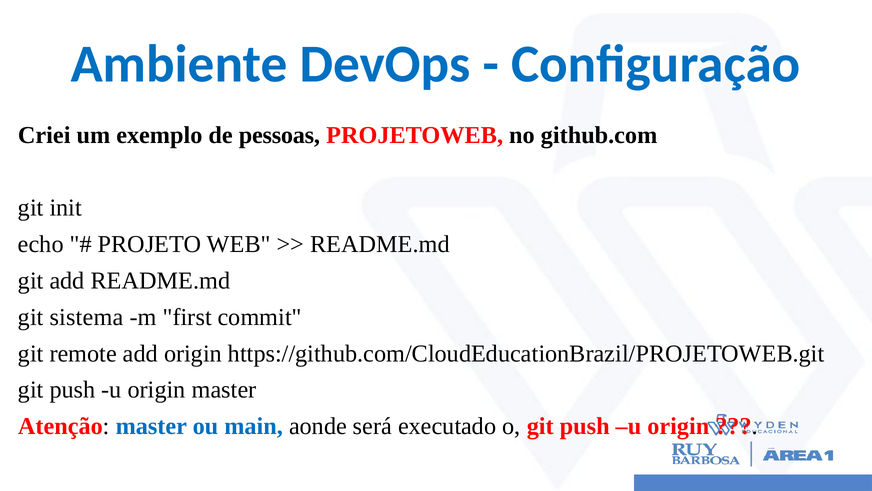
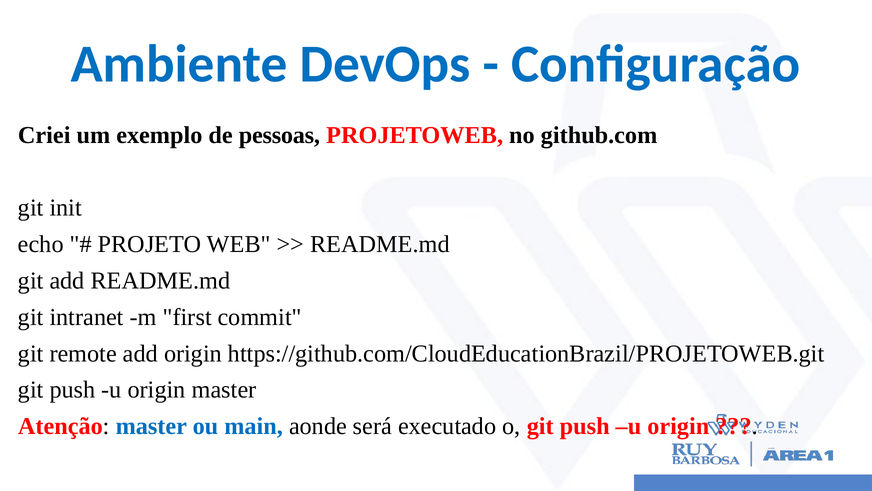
sistema: sistema -> intranet (87, 317)
